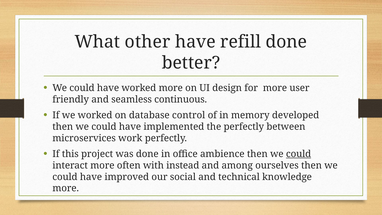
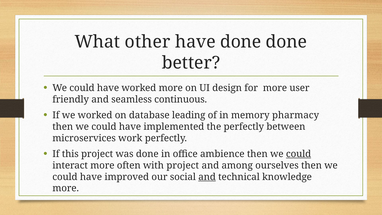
have refill: refill -> done (241, 42)
control: control -> leading (189, 115)
developed: developed -> pharmacy (296, 115)
with instead: instead -> project (183, 165)
and underline: none -> present (207, 177)
